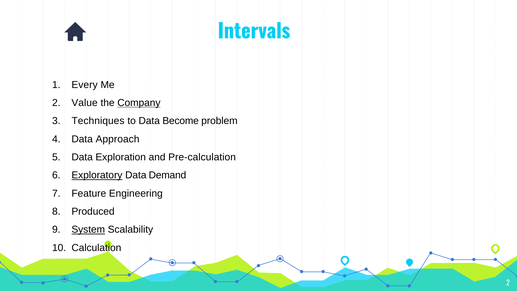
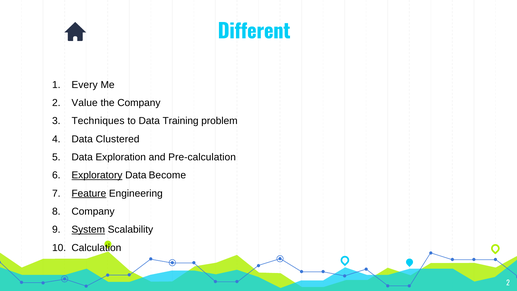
Intervals: Intervals -> Different (254, 32)
Company underline: present -> none (139, 103)
Become: Become -> Training (181, 121)
Approach: Approach -> Clustered (118, 139)
Demand: Demand -> Become (167, 175)
Feature underline: none -> present (89, 193)
Produced: Produced -> Company (93, 211)
